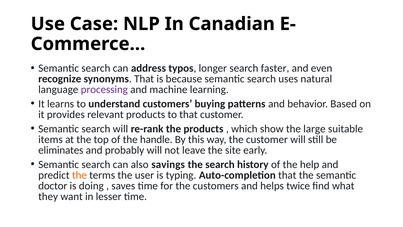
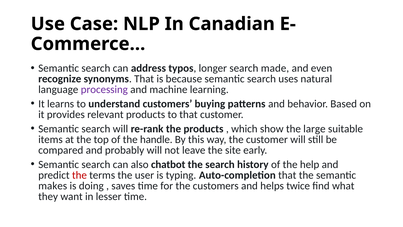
faster: faster -> made (275, 68)
eliminates: eliminates -> compared (61, 150)
savings: savings -> chatbot (168, 164)
the colour: orange -> red (79, 175)
doctor: doctor -> makes (53, 186)
